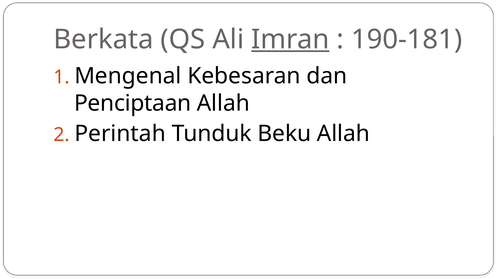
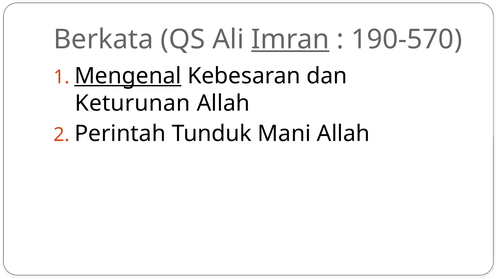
190-181: 190-181 -> 190-570 (407, 40)
Mengenal underline: none -> present (128, 76)
Penciptaan: Penciptaan -> Keturunan (132, 104)
Beku: Beku -> Mani (284, 134)
